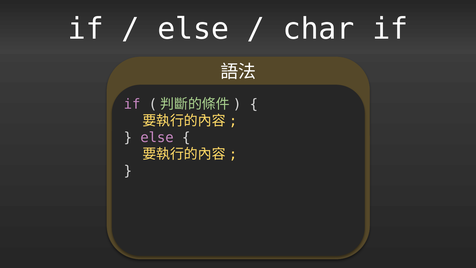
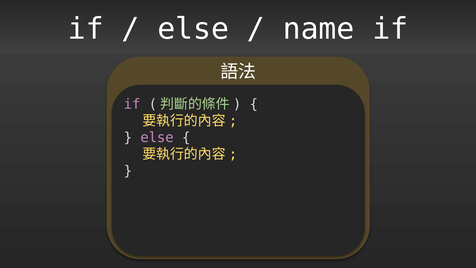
char: char -> name (319, 29)
